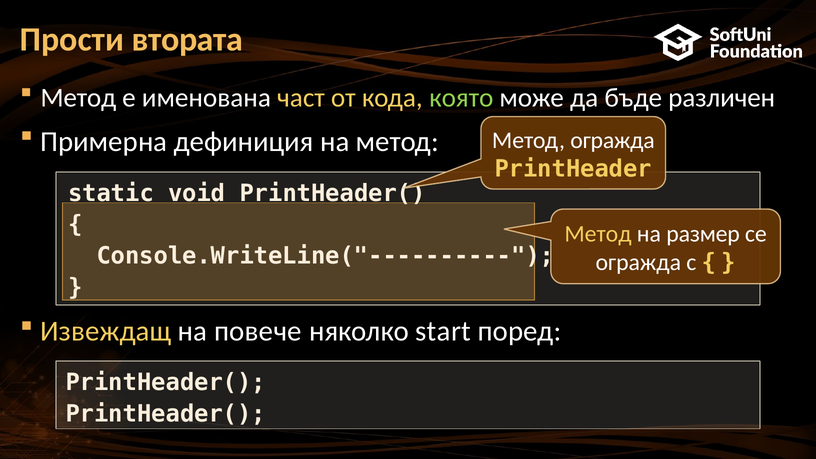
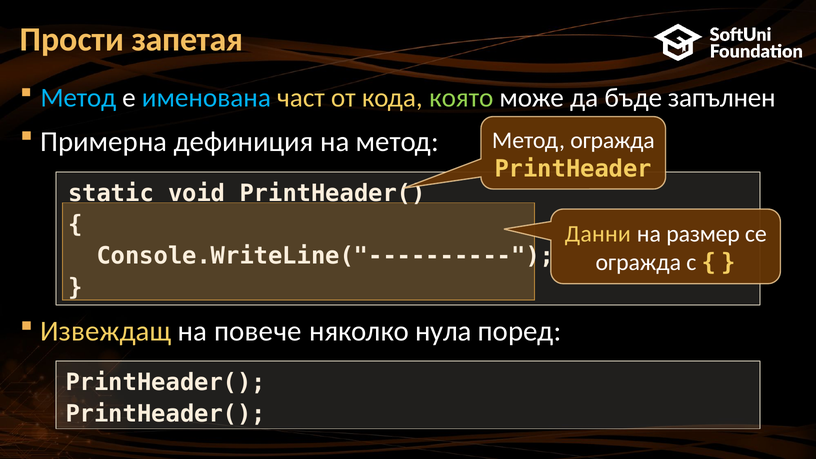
втората: втората -> запетая (187, 40)
Метод colour: white -> light blue (78, 98)
именована colour: white -> light blue (206, 98)
различен: различен -> запълнен (722, 98)
Метод: Метод -> Данни (598, 234)
start: start -> нула (443, 332)
